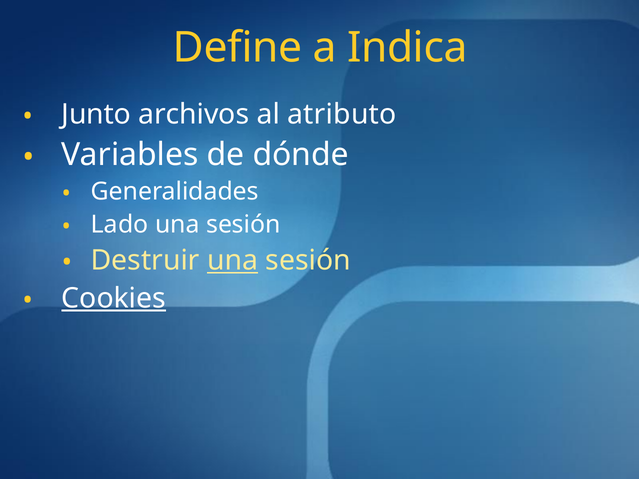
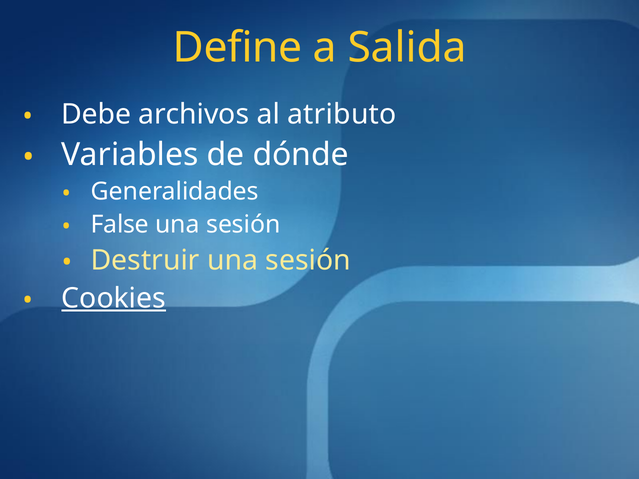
Indica: Indica -> Salida (407, 48)
Junto: Junto -> Debe (96, 114)
Lado: Lado -> False (120, 225)
una underline: present -> none (233, 261)
